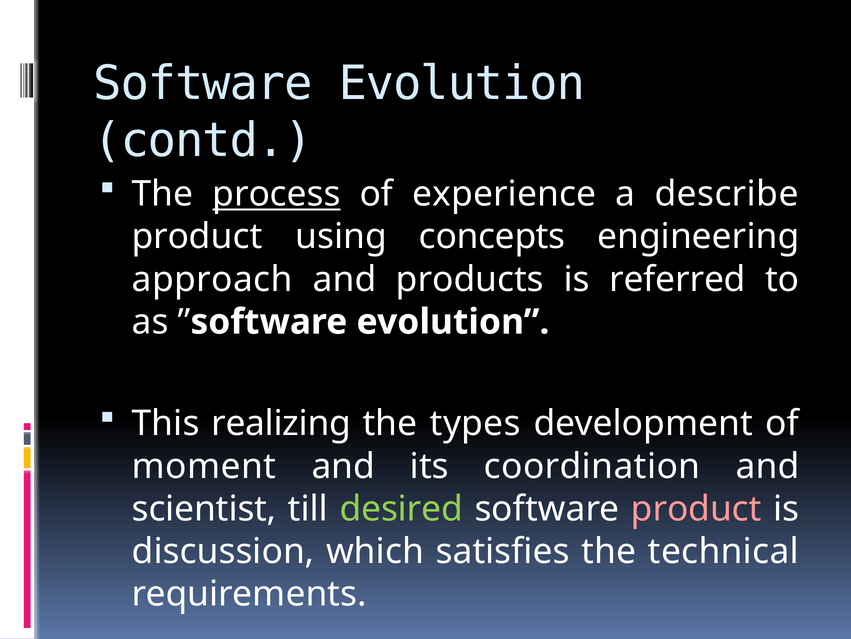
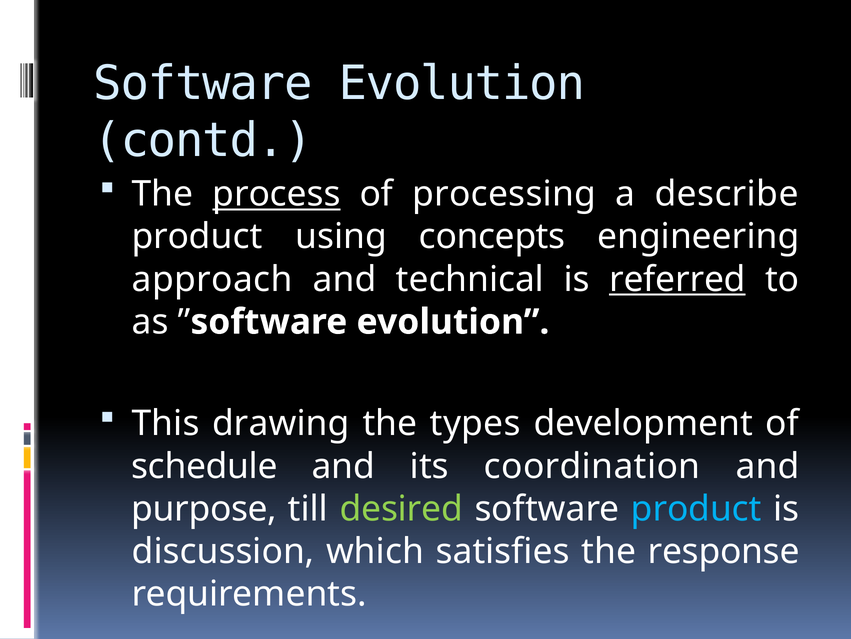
experience: experience -> processing (504, 194)
products: products -> technical (470, 279)
referred underline: none -> present (677, 279)
realizing: realizing -> drawing (281, 423)
moment: moment -> schedule (204, 466)
scientist: scientist -> purpose (204, 508)
product colour: pink -> light blue (696, 508)
technical: technical -> response (724, 551)
